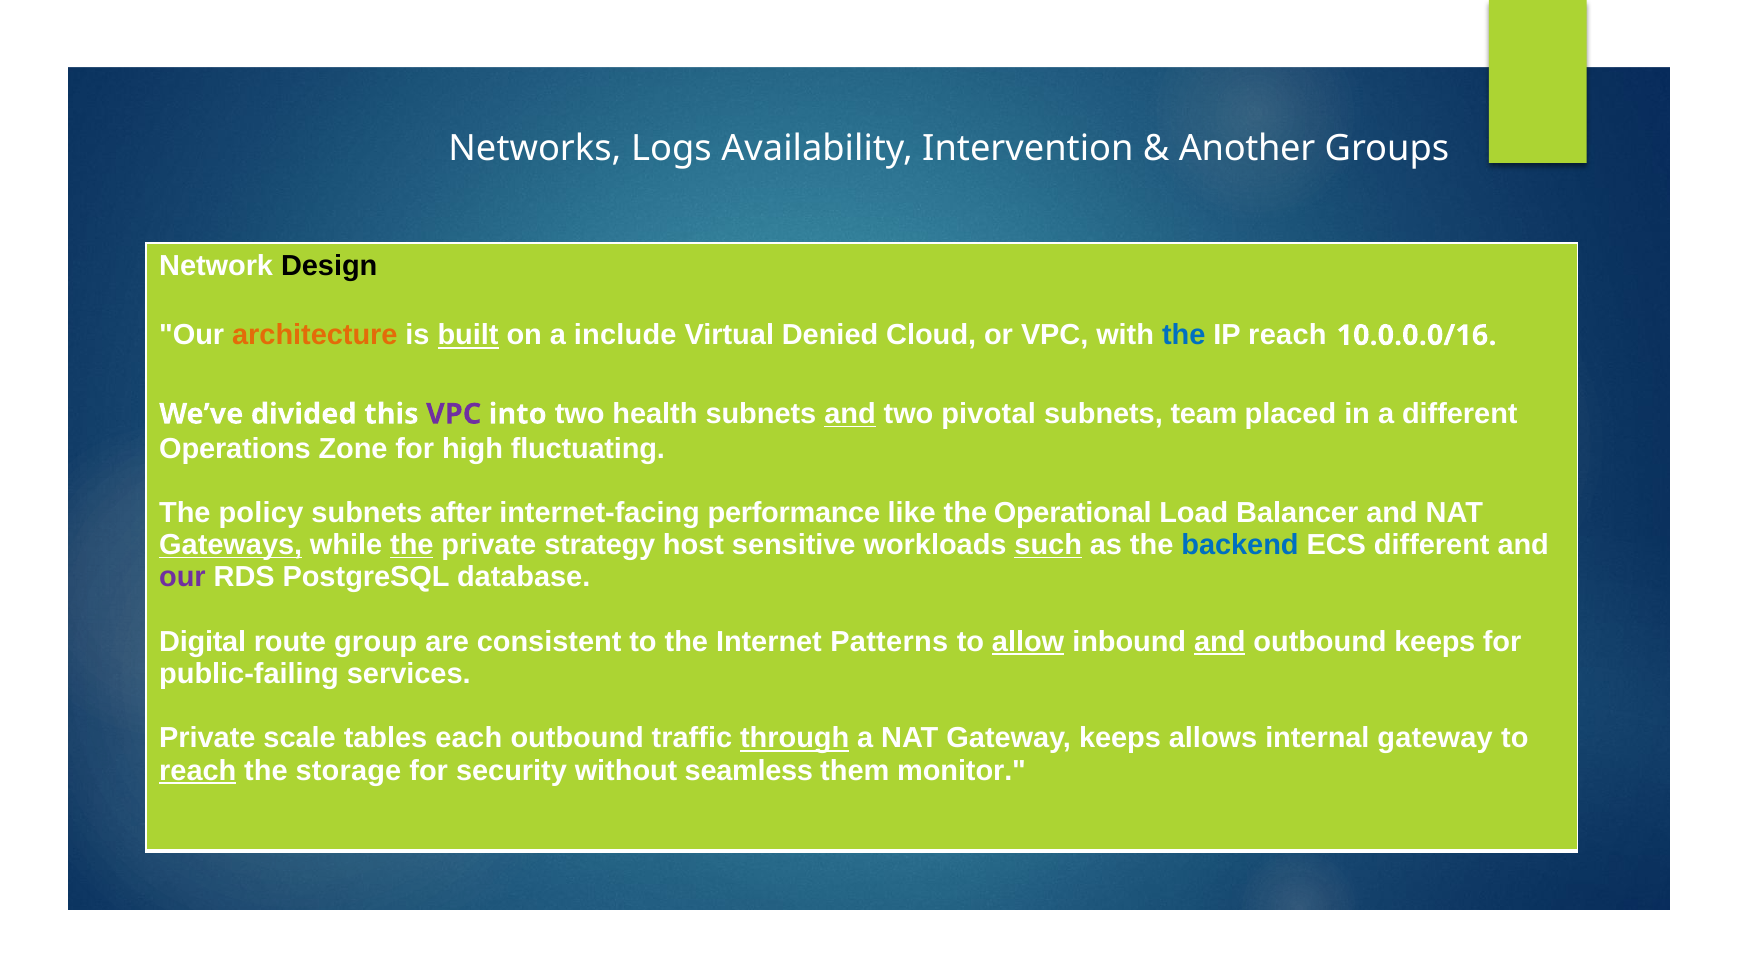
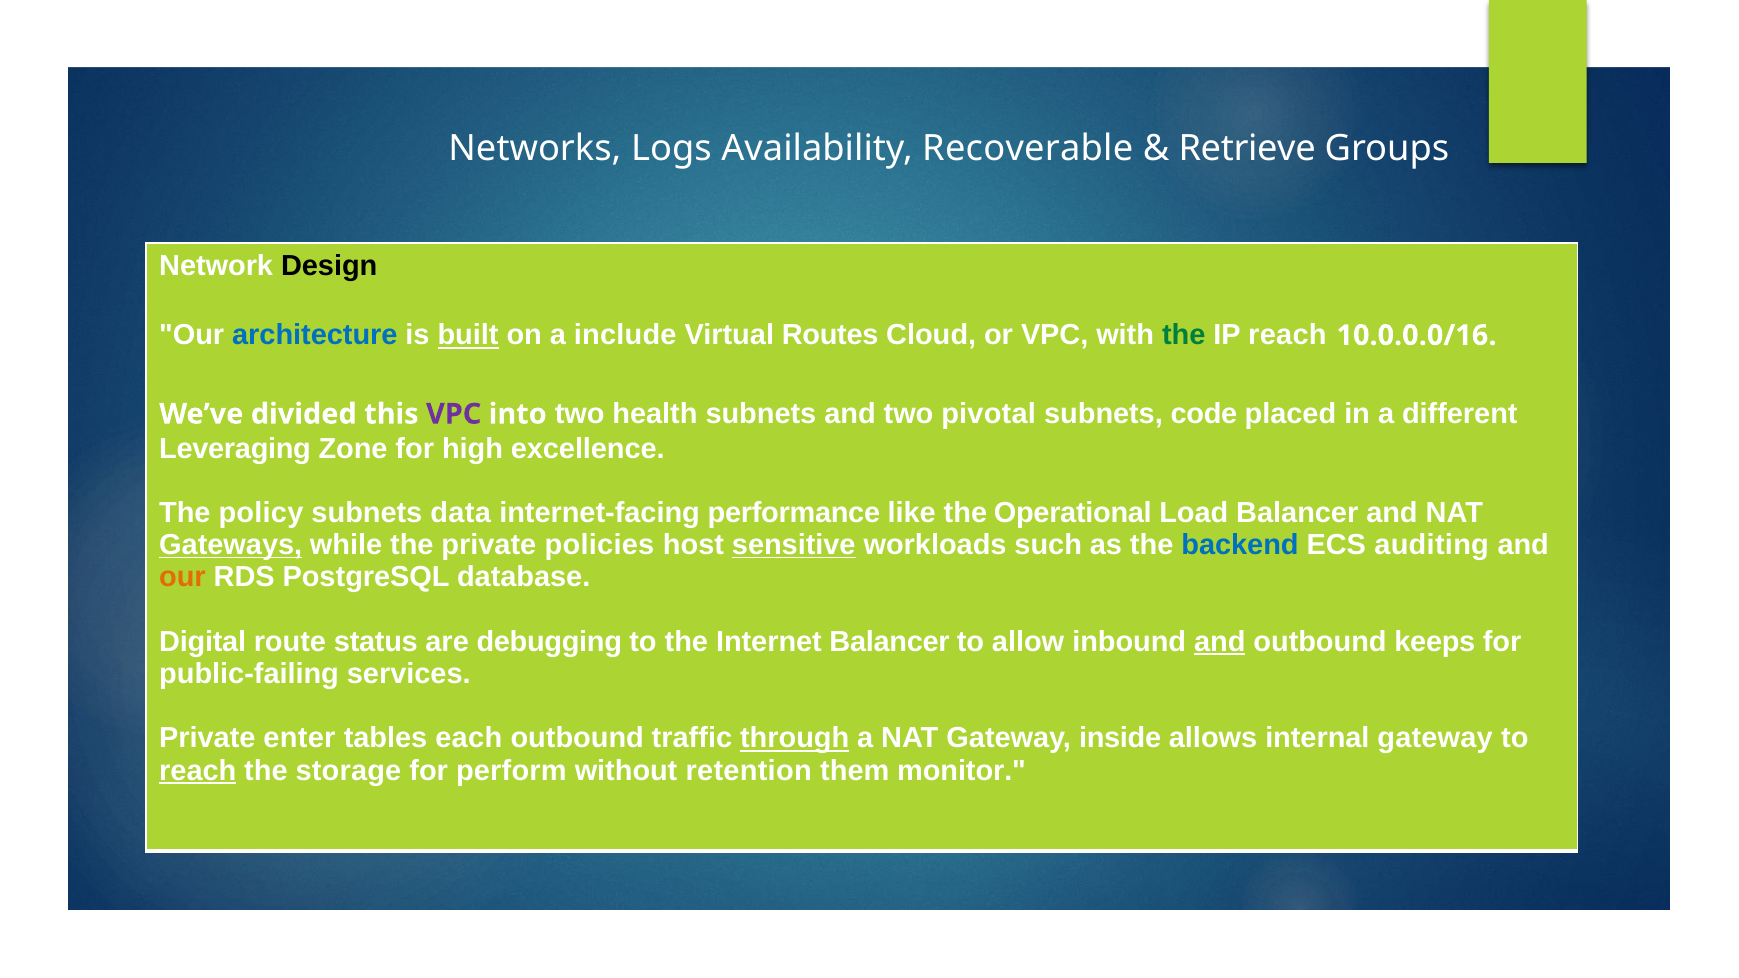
Intervention: Intervention -> Recoverable (1028, 149)
Another: Another -> Retrieve (1247, 149)
architecture colour: orange -> blue (315, 335)
Denied: Denied -> Routes (830, 335)
the colour: blue -> green (1184, 335)
and underline: present -> none (850, 414)
team: team -> code (1204, 414)
Operations: Operations -> Leveraging (235, 449)
fluctuating: fluctuating -> excellence (588, 449)
after: after -> data (461, 513)
the underline: present -> none (412, 545)
strategy: strategy -> policies (599, 545)
sensitive underline: none -> present (794, 545)
such underline: present -> none (1048, 545)
ECS different: different -> auditing (1432, 545)
our colour: purple -> orange (182, 577)
group: group -> status (376, 642)
consistent: consistent -> debugging (549, 642)
Internet Patterns: Patterns -> Balancer (890, 642)
allow underline: present -> none (1028, 642)
scale: scale -> enter (299, 738)
Gateway keeps: keeps -> inside (1120, 738)
security: security -> perform (511, 771)
seamless: seamless -> retention (749, 771)
